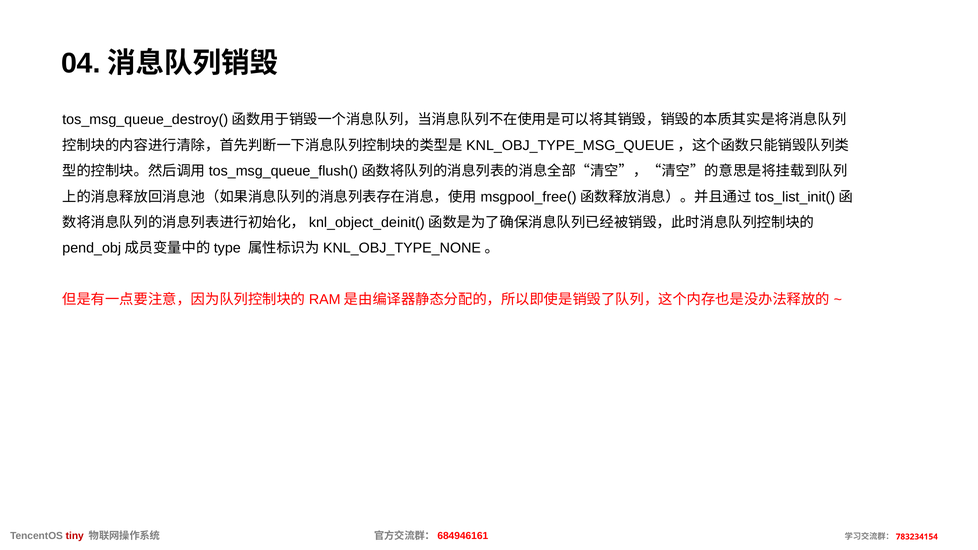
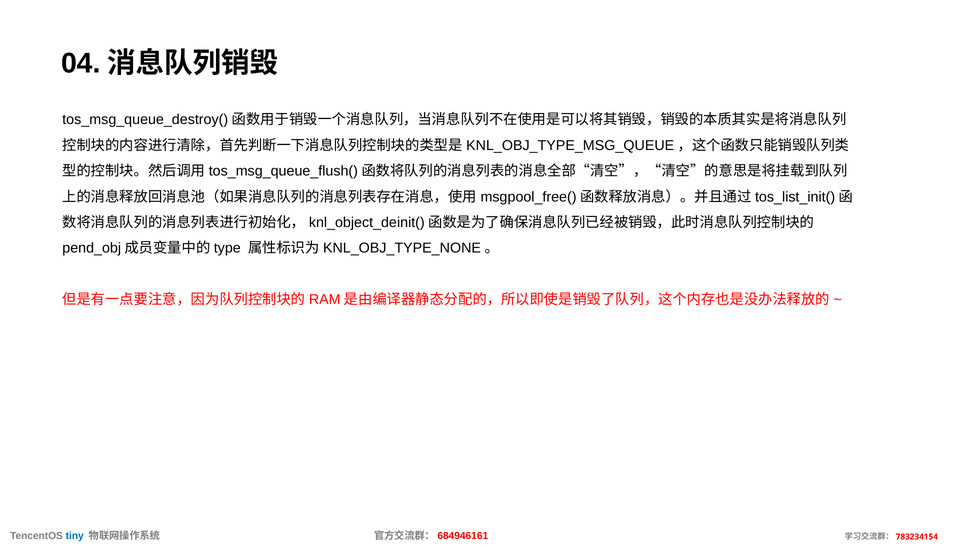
tiny colour: red -> blue (75, 536)
